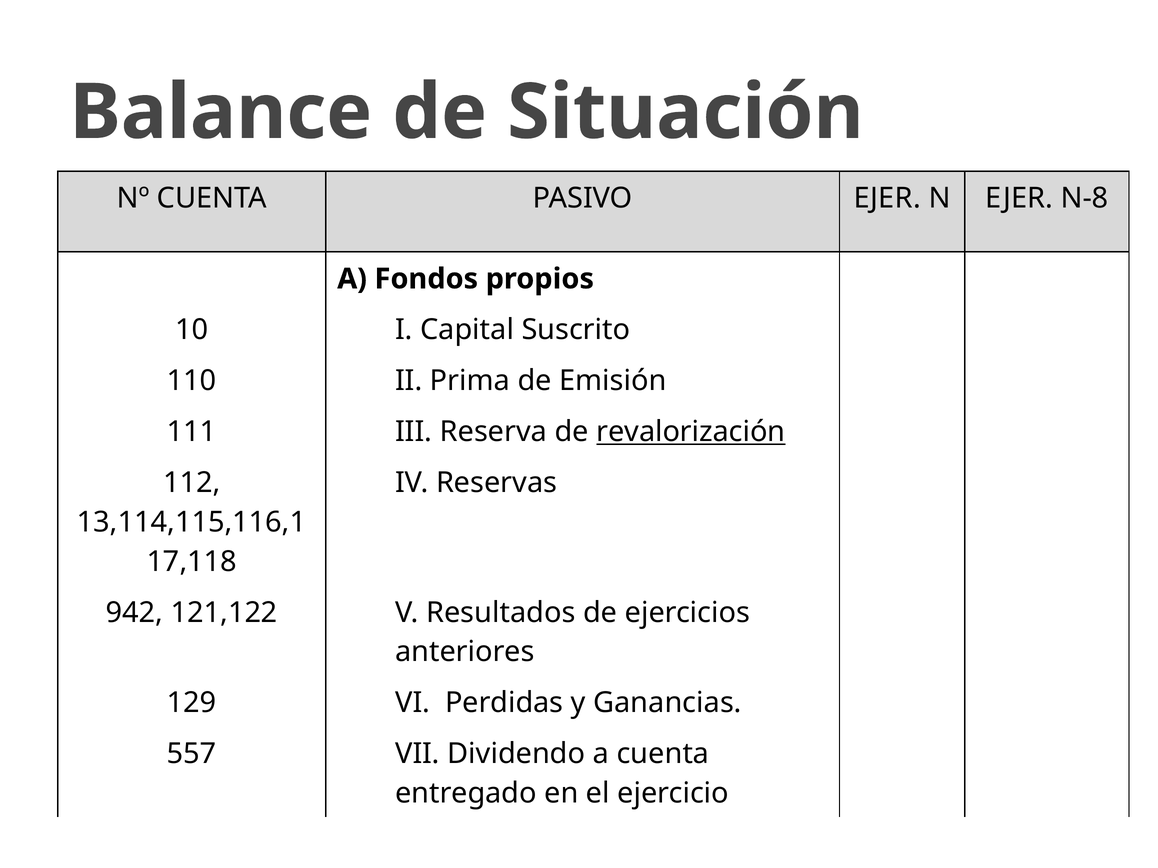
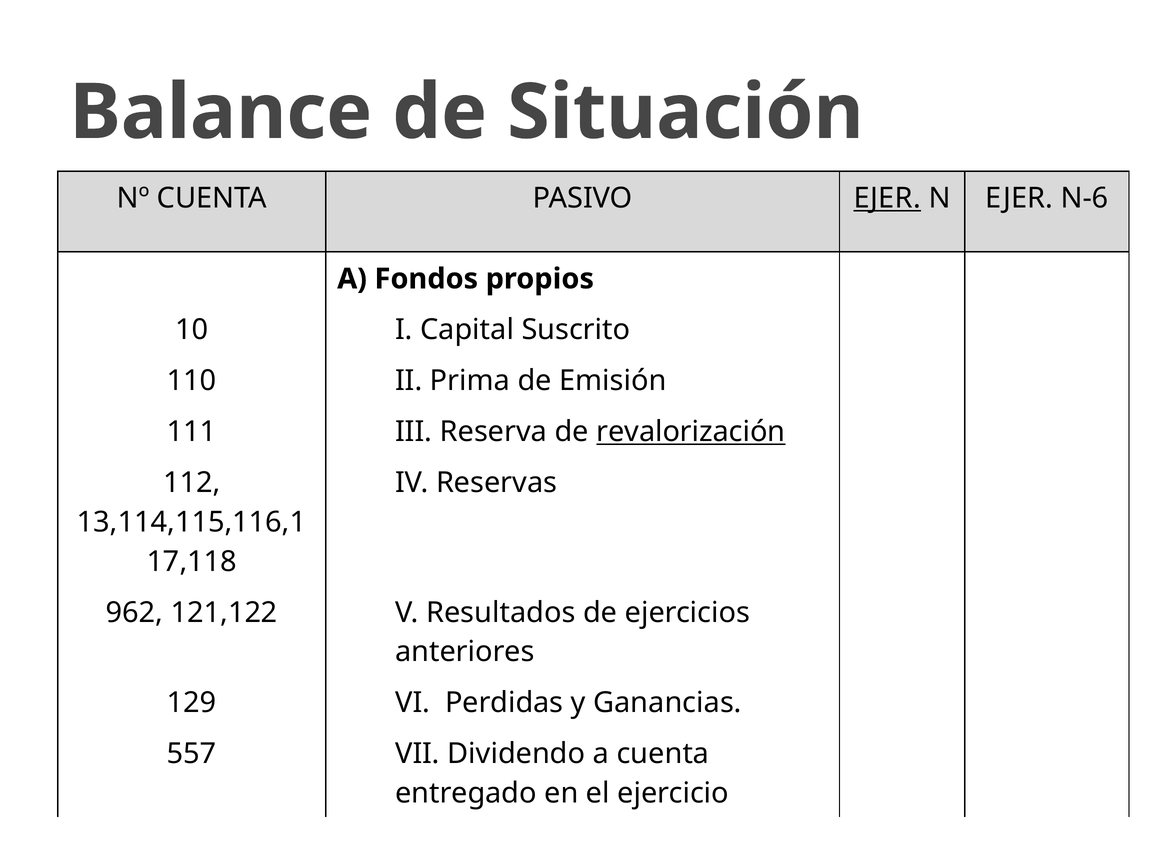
EJER underline: none -> present (887, 198)
N-8: N-8 -> N-6 (1084, 198)
942: 942 -> 962 (134, 613)
